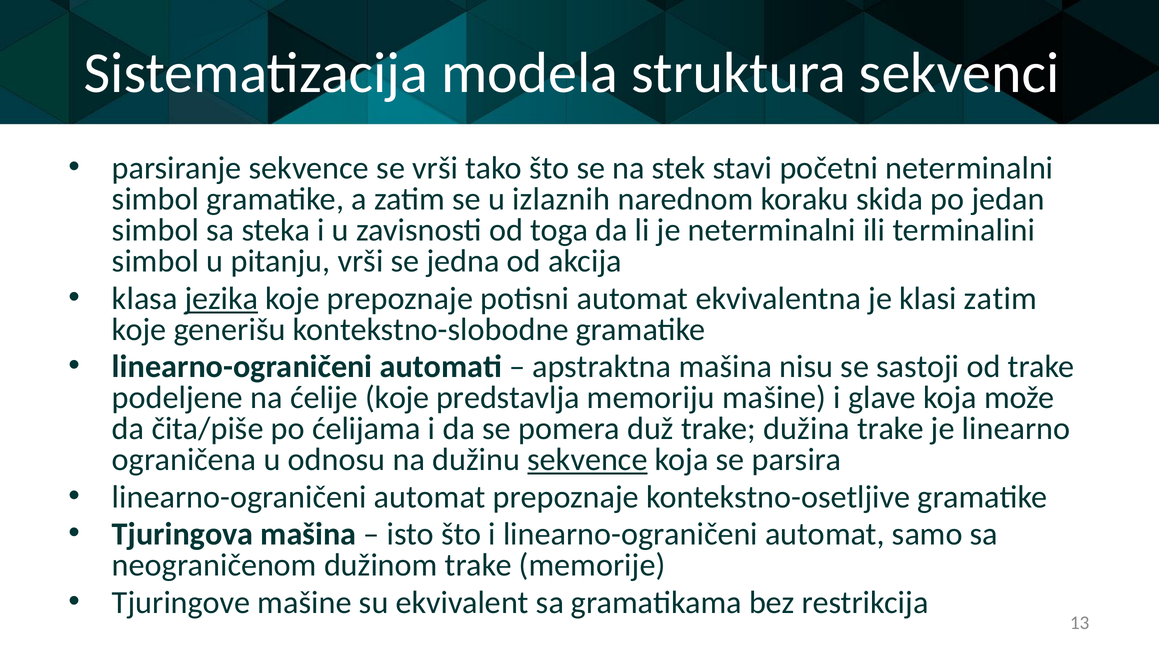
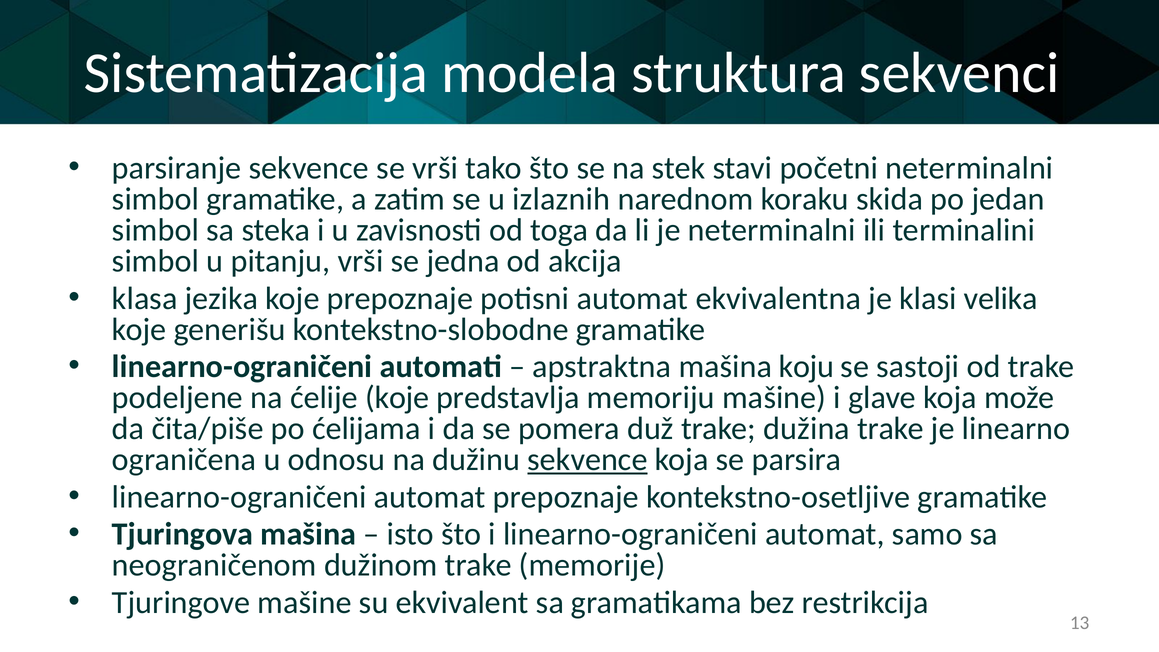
jezika underline: present -> none (221, 298)
klasi zatim: zatim -> velika (1001, 298)
nisu: nisu -> koju (806, 367)
